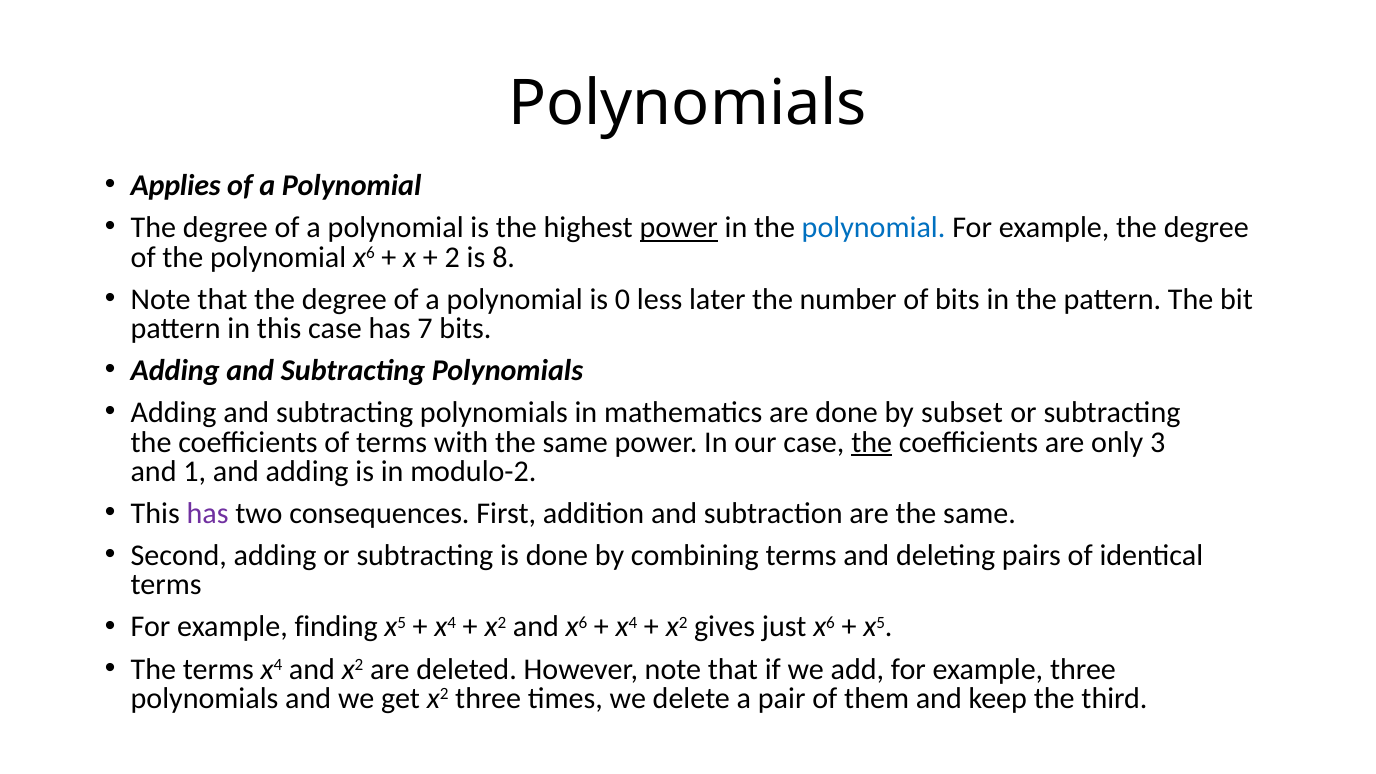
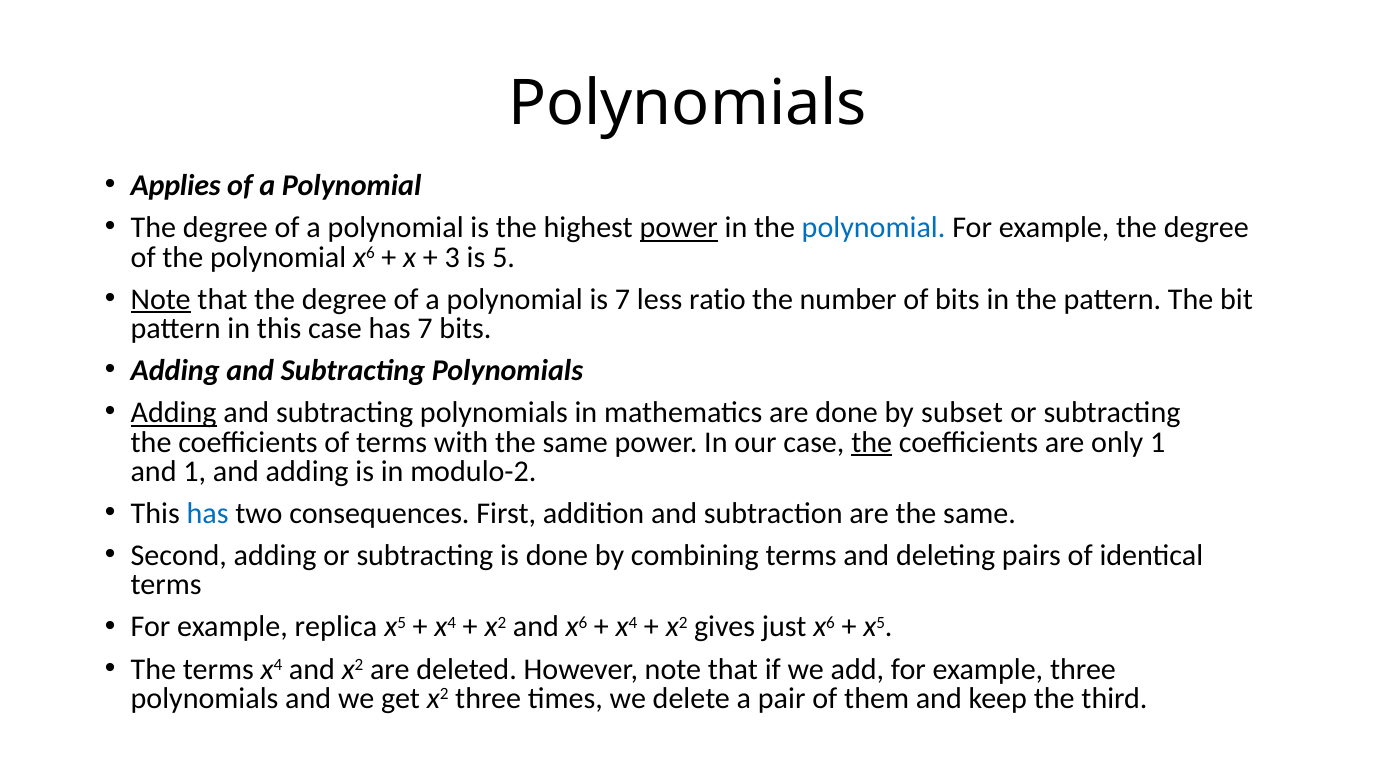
2: 2 -> 3 (452, 257)
8: 8 -> 5 (504, 257)
Note underline: none -> present (161, 299)
is 0: 0 -> 7 (623, 299)
later: later -> ratio (717, 299)
Adding underline: none -> present (174, 413)
only 3: 3 -> 1 (1158, 442)
has colour: purple -> blue (208, 513)
finding: finding -> replica (336, 627)
